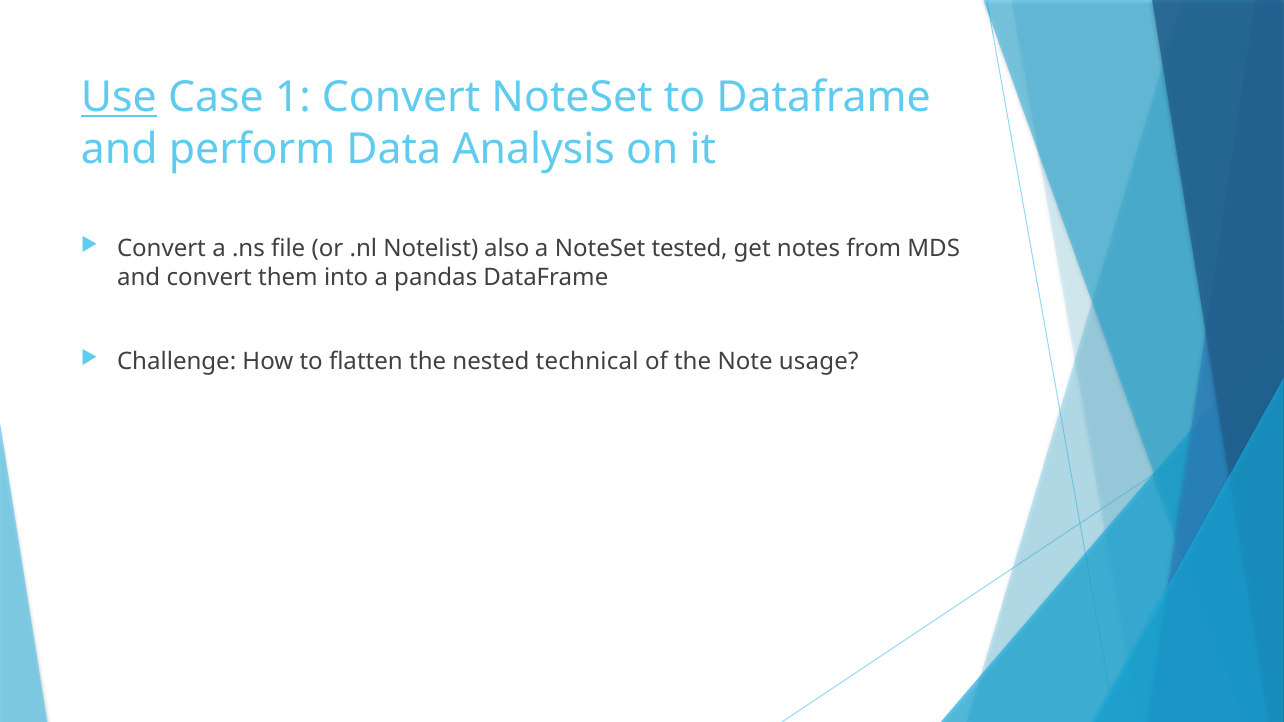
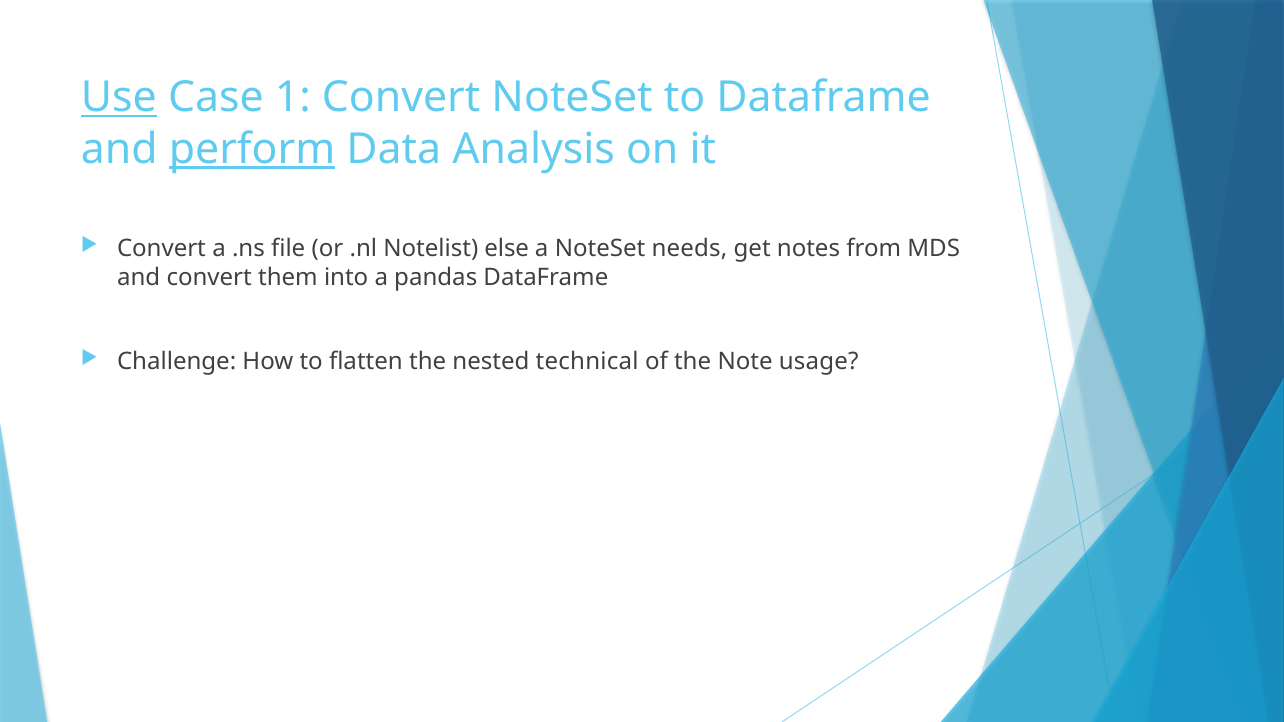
perform underline: none -> present (252, 149)
also: also -> else (507, 248)
tested: tested -> needs (689, 248)
